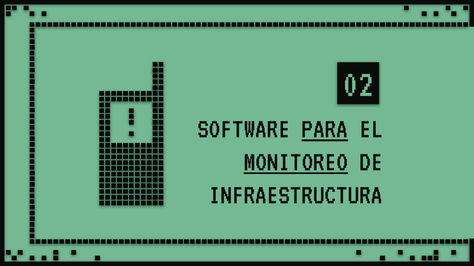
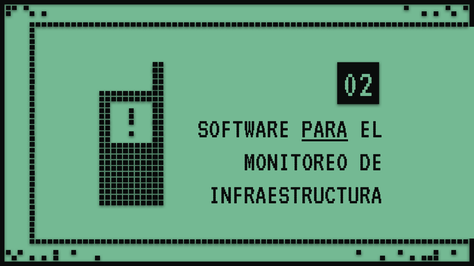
MONITOREO underline: present -> none (296, 161)
